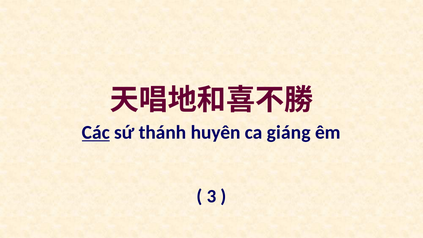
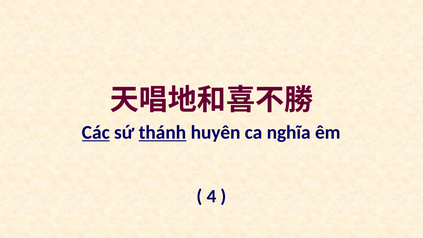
thánh underline: none -> present (163, 132)
giáng: giáng -> nghĩa (289, 132)
3: 3 -> 4 (211, 196)
